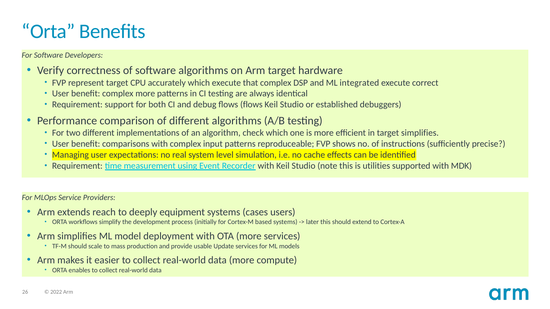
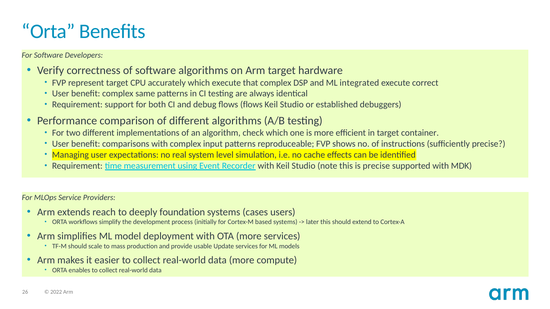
complex more: more -> same (145, 94)
target simplifies: simplifies -> container (420, 133)
is utilities: utilities -> precise (376, 166)
equipment: equipment -> foundation (182, 212)
